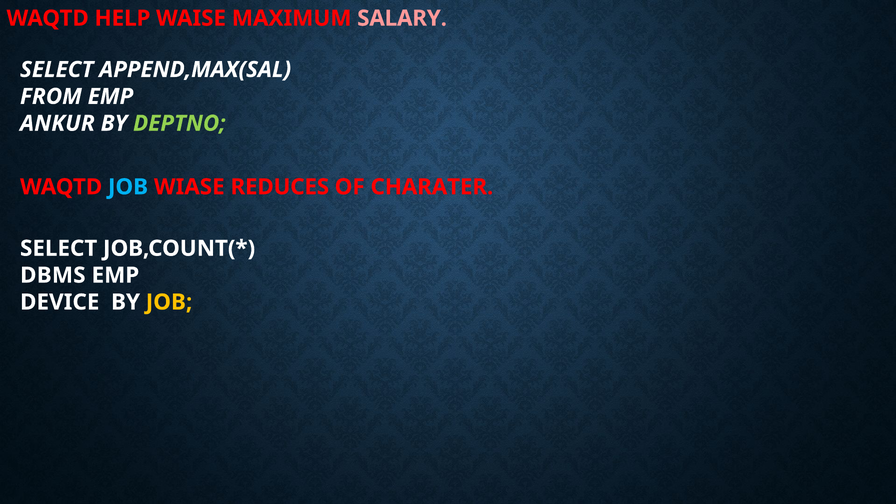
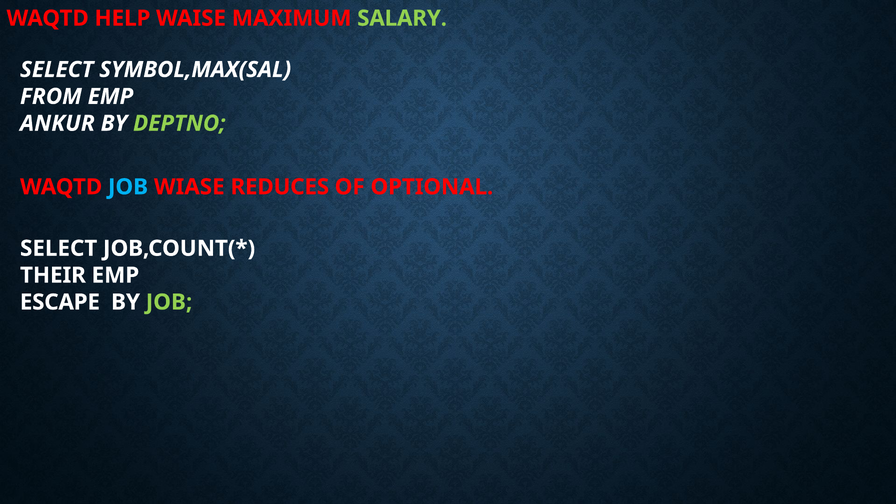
SALARY colour: pink -> light green (402, 18)
APPEND,MAX(SAL: APPEND,MAX(SAL -> SYMBOL,MAX(SAL (195, 70)
CHARATER: CHARATER -> OPTIONAL (432, 187)
DBMS: DBMS -> THEIR (53, 275)
DEVICE: DEVICE -> ESCAPE (60, 302)
JOB colour: yellow -> light green (169, 302)
